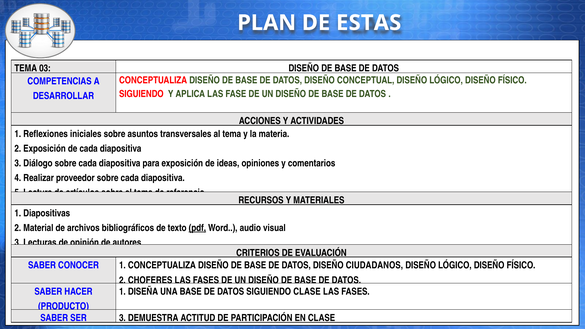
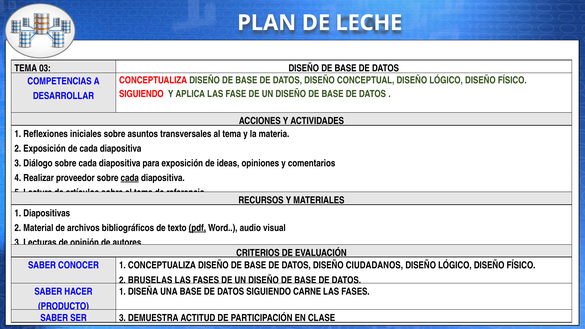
ESTAS: ESTAS -> LECHE (369, 23)
cada underline: none -> present (130, 178)
CHOFERES: CHOFERES -> BRUSELAS (150, 280)
SIGUIENDO CLASE: CLASE -> CARNE (307, 292)
